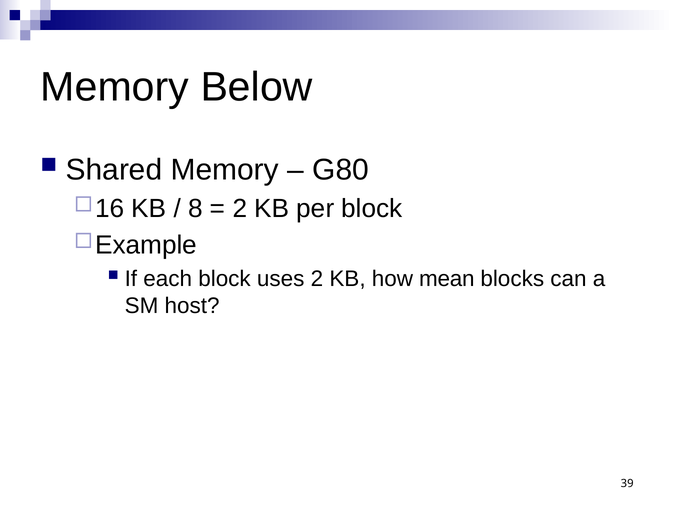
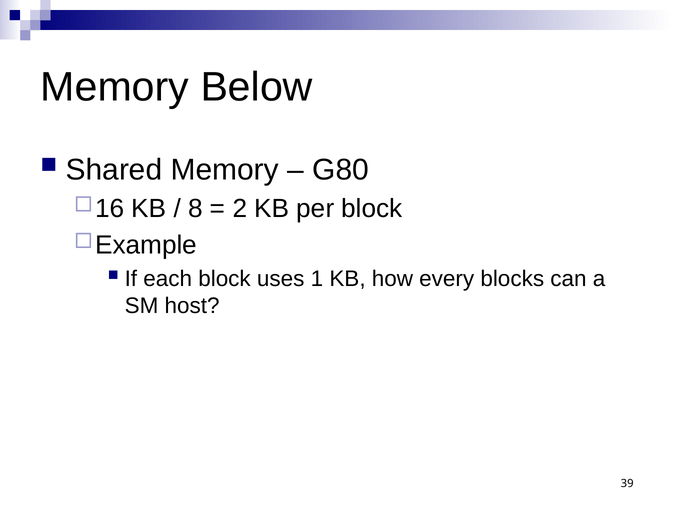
uses 2: 2 -> 1 (317, 278)
mean: mean -> every (447, 278)
